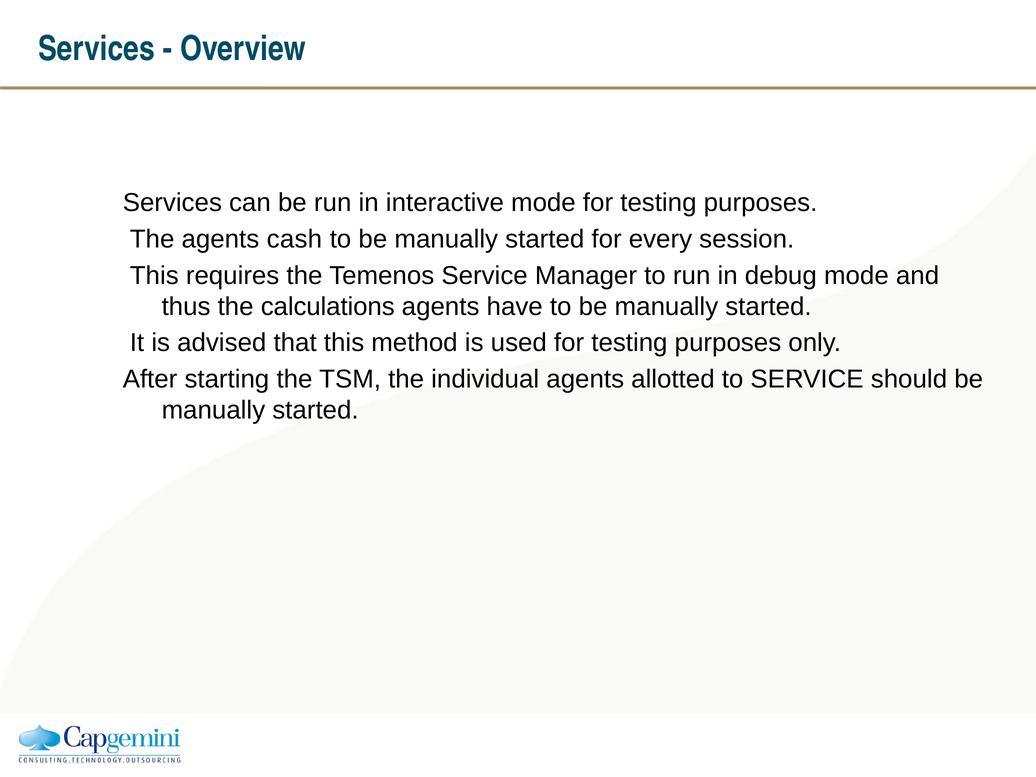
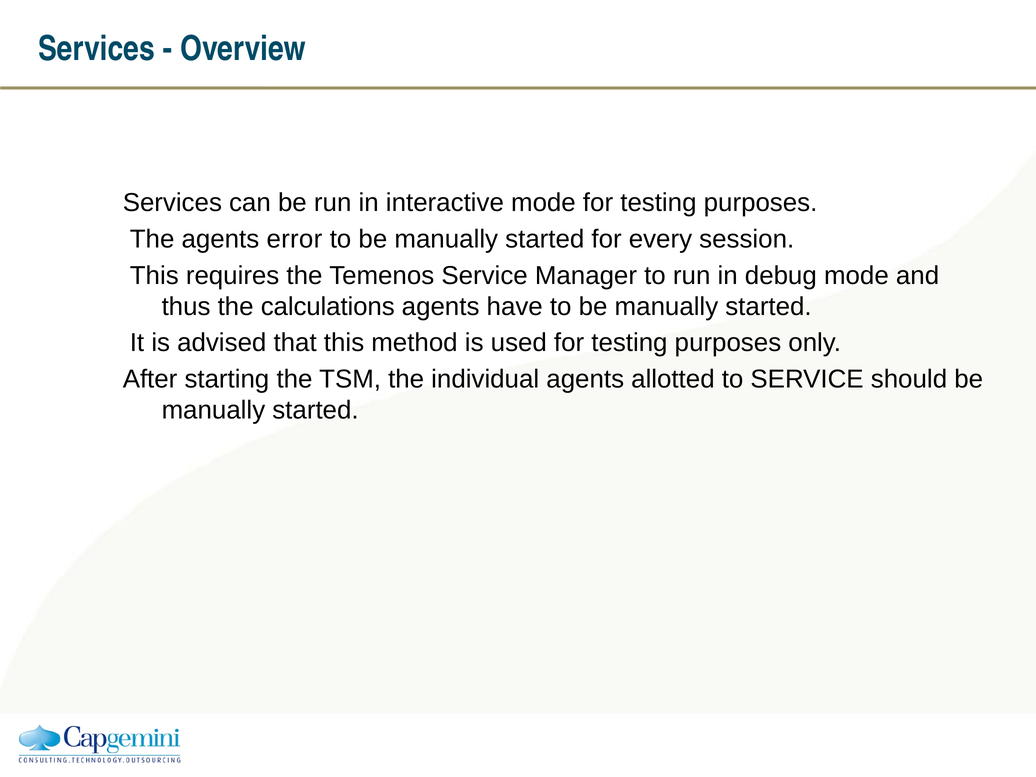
cash: cash -> error (294, 239)
